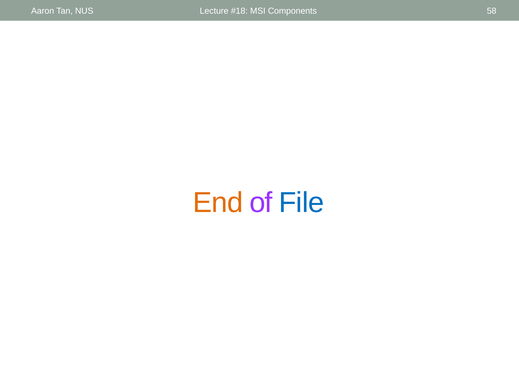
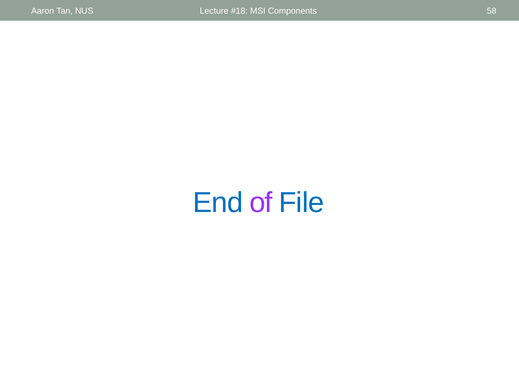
End colour: orange -> blue (218, 203)
